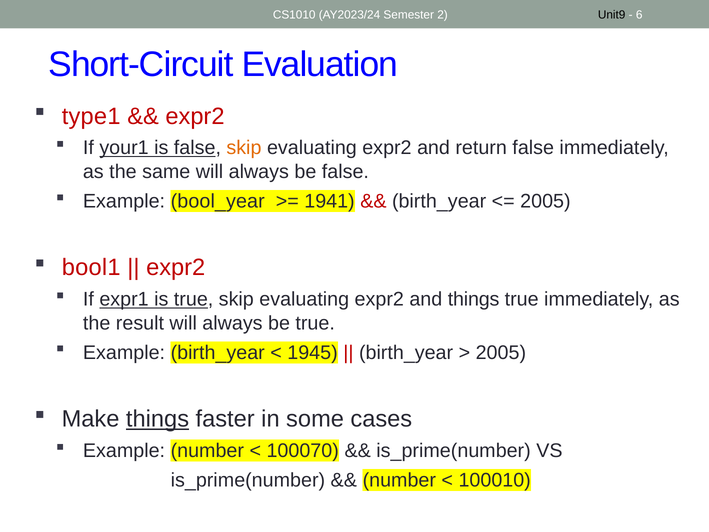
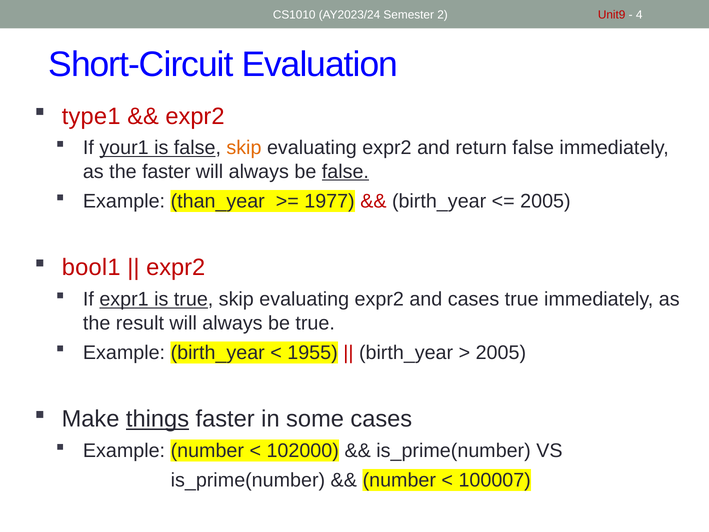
Unit9 colour: black -> red (612, 15)
6: 6 -> 4 (639, 15)
the same: same -> faster (166, 171)
false underline: none -> present (345, 171)
bool_year: bool_year -> than_year (218, 201)
1941: 1941 -> 1977 (329, 201)
and things: things -> cases (474, 299)
1945: 1945 -> 1955 (313, 352)
100070: 100070 -> 102000 (303, 451)
100010: 100010 -> 100007 (495, 480)
